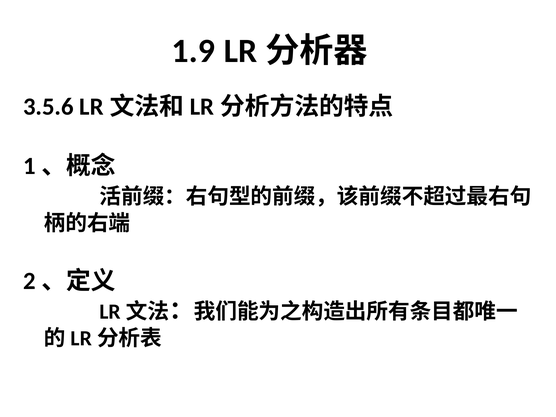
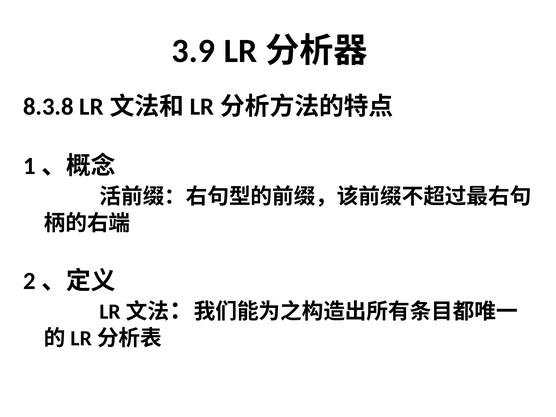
1.9: 1.9 -> 3.9 (193, 51)
3.5.6: 3.5.6 -> 8.3.8 (48, 107)
